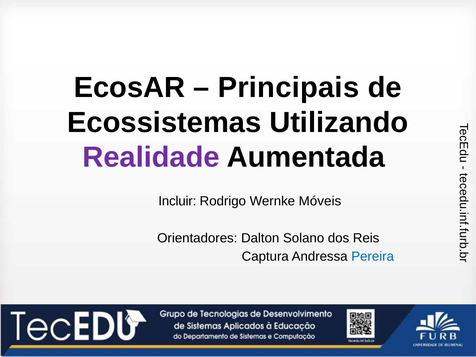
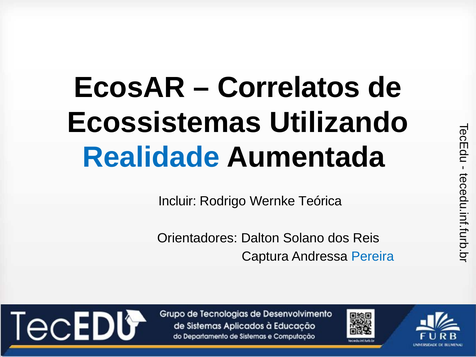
Principais: Principais -> Correlatos (289, 88)
Realidade colour: purple -> blue (151, 157)
Móveis: Móveis -> Teórica (320, 201)
